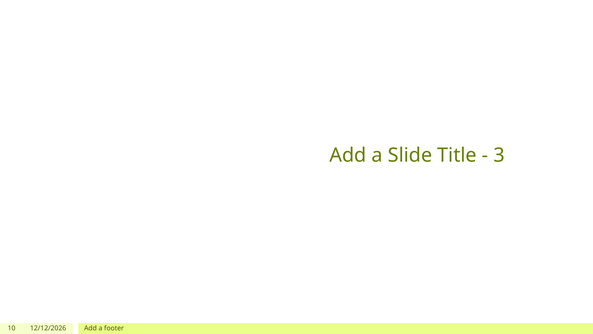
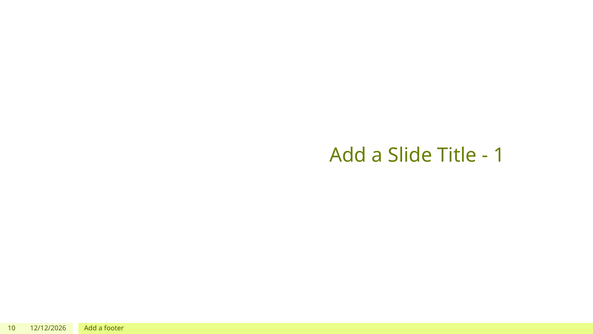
3: 3 -> 1 (499, 155)
